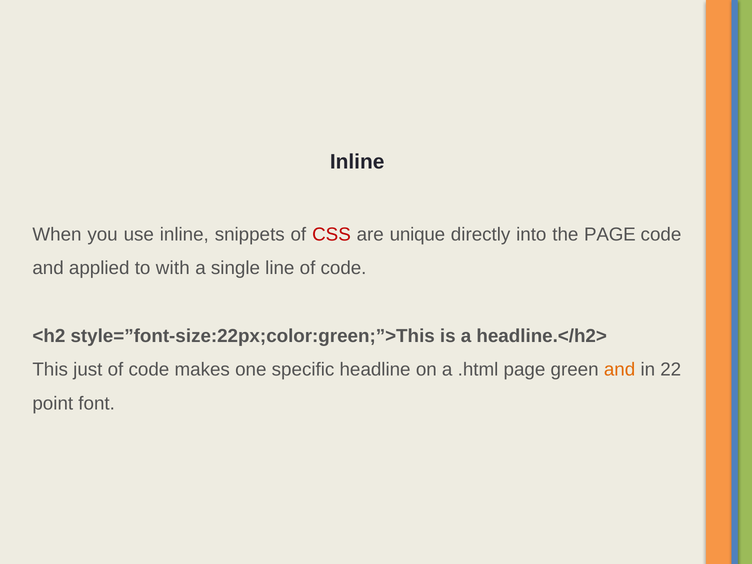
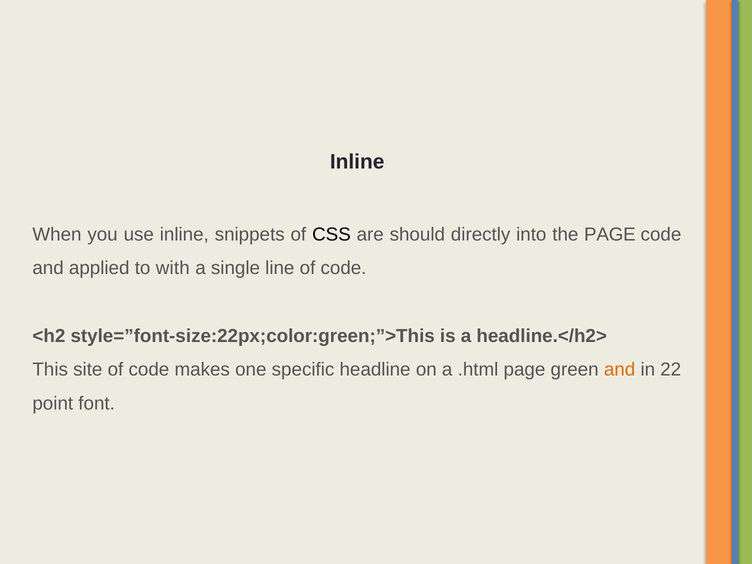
CSS colour: red -> black (331, 234)
unique: unique -> should (417, 234)
just: just -> site (88, 370)
